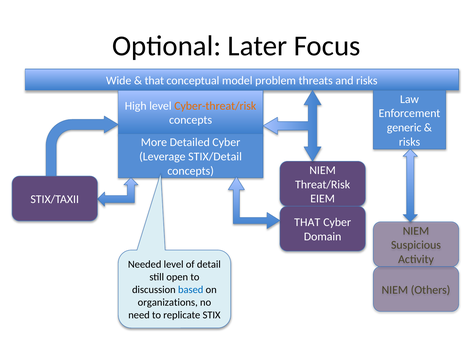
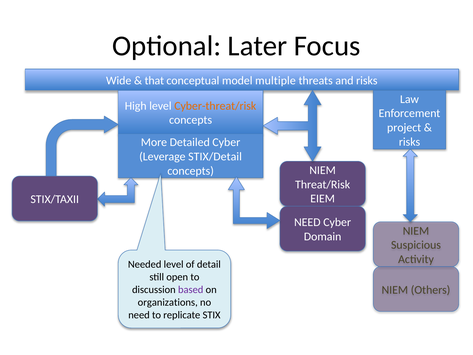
problem: problem -> multiple (275, 80)
generic: generic -> project (404, 128)
THAT: THAT -> NEED (307, 222)
based colour: blue -> purple (191, 290)
